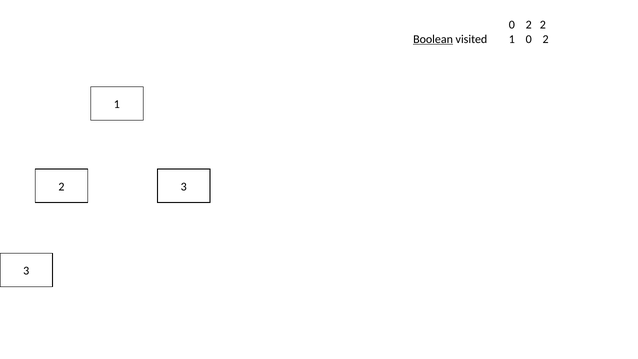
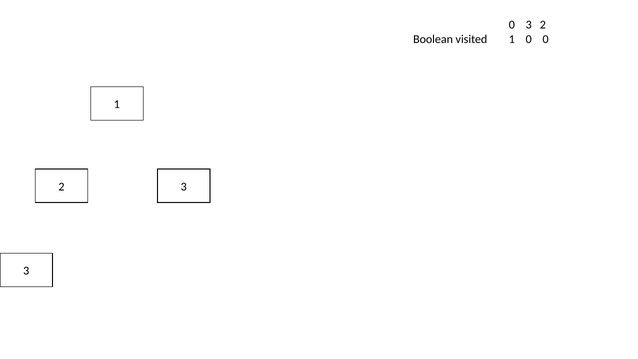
2: 2 -> 3 (529, 25)
Boolean underline: present -> none (433, 39)
1 0 2: 2 -> 0 (546, 39)
